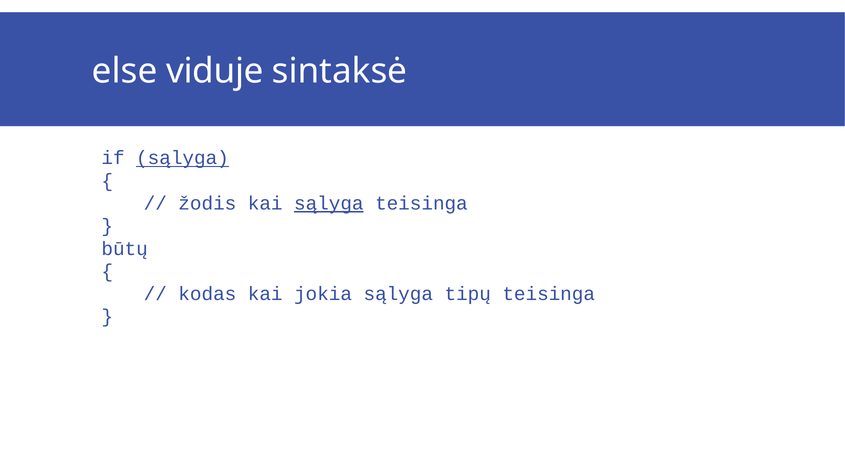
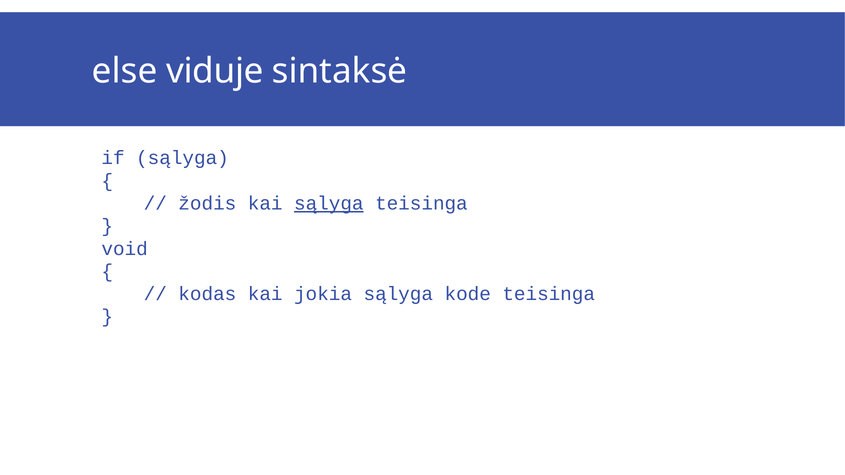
sąlyga underline: present -> none (182, 158)
būtų: būtų -> void (125, 249)
tipų: tipų -> kode (468, 294)
